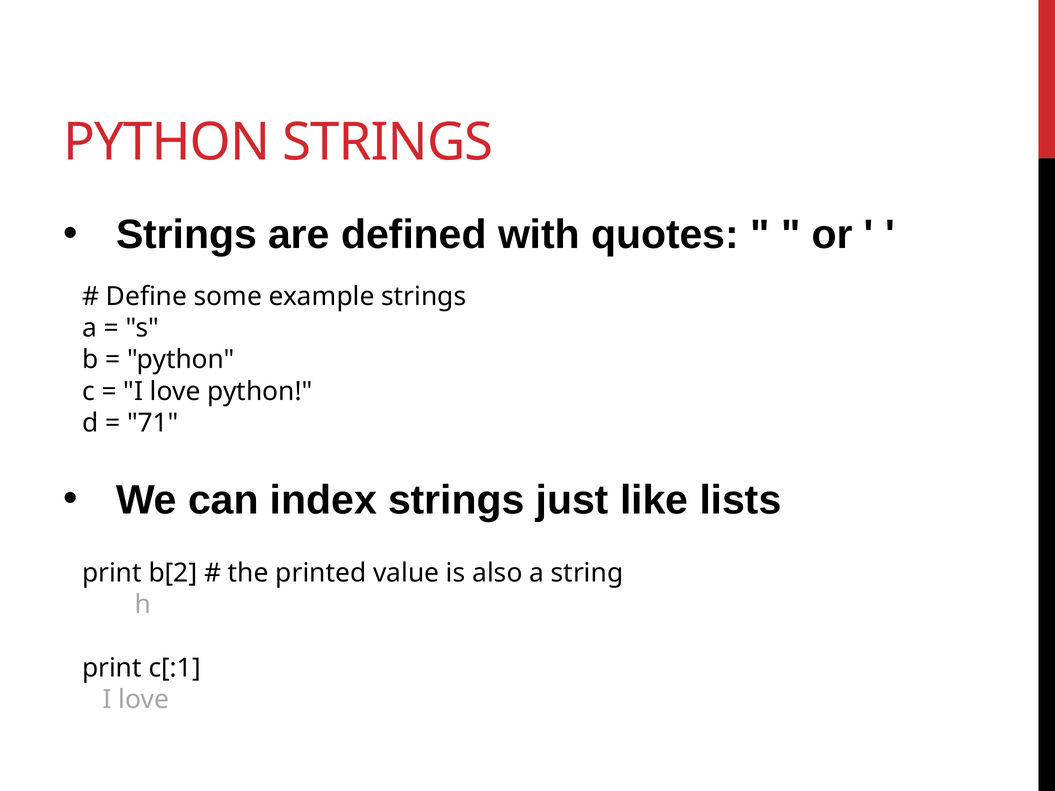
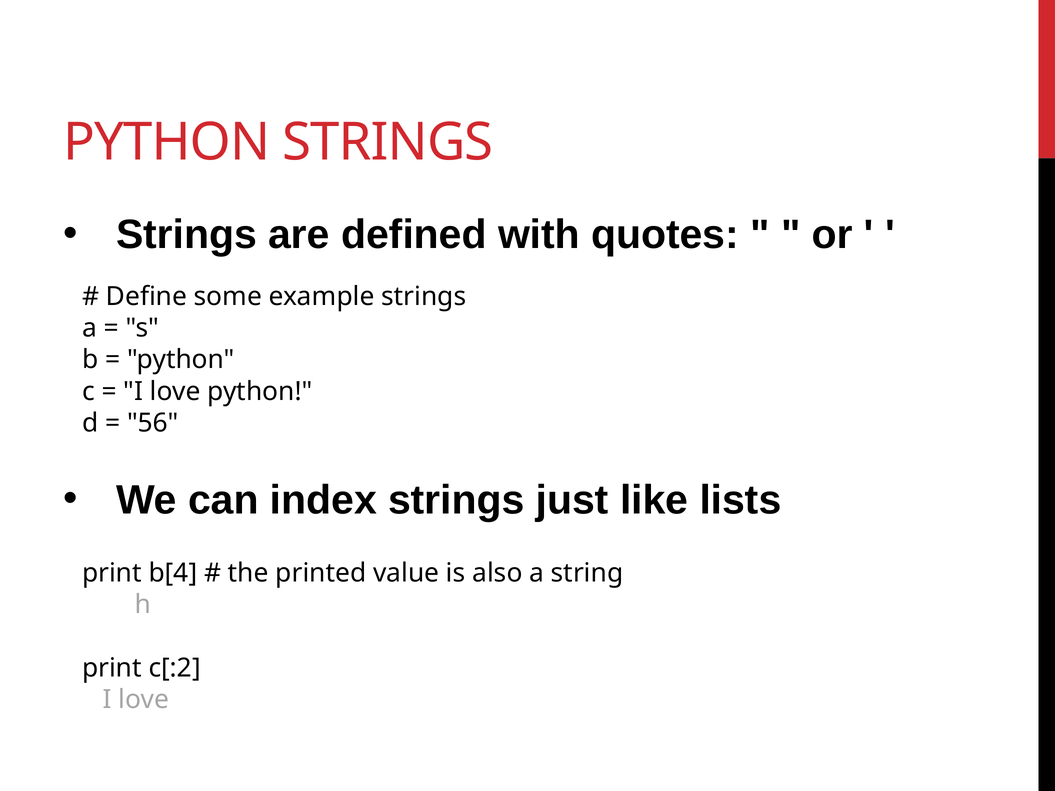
71: 71 -> 56 (153, 423)
b[2: b[2 -> b[4 (173, 573)
c[:1: c[:1 -> c[:2 (175, 668)
